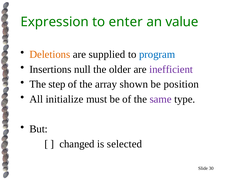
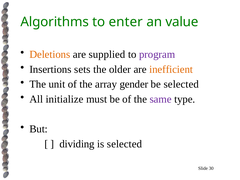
Expression: Expression -> Algorithms (55, 22)
program colour: blue -> purple (157, 54)
null: null -> sets (82, 69)
inefficient colour: purple -> orange (171, 69)
step: step -> unit (57, 84)
shown: shown -> gender (134, 84)
be position: position -> selected (181, 84)
changed: changed -> dividing (77, 144)
